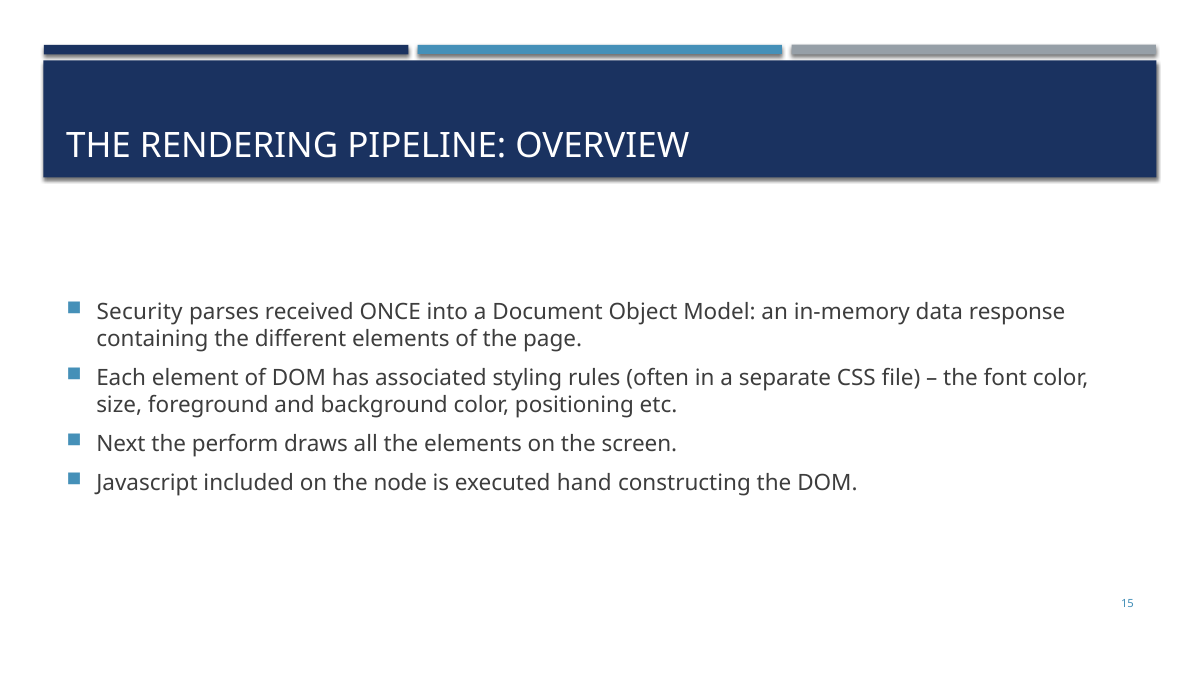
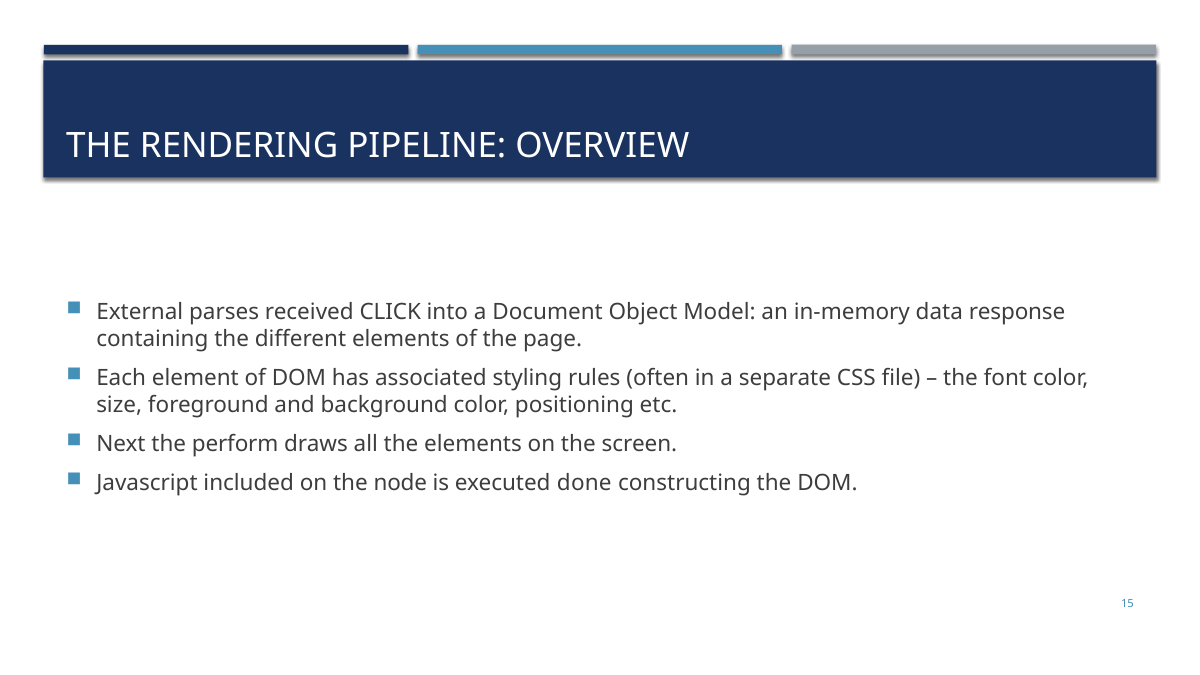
Security: Security -> External (140, 312)
ONCE: ONCE -> CLICK (390, 312)
hand: hand -> done (584, 483)
